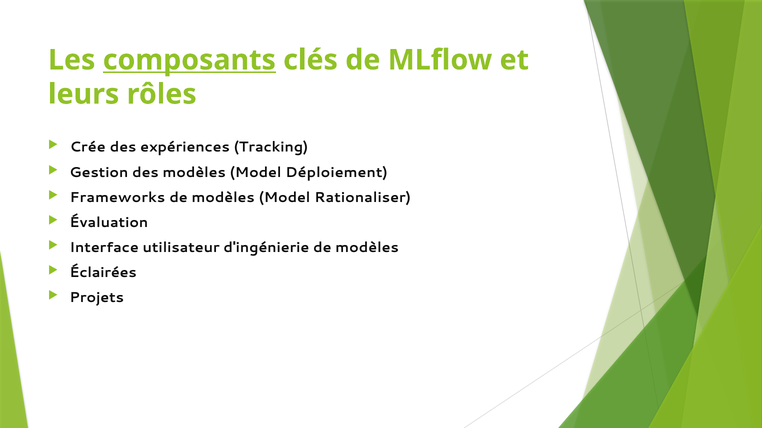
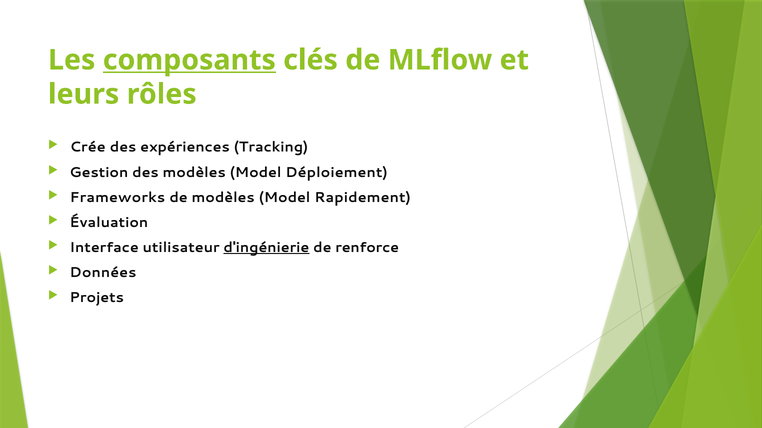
Rationaliser: Rationaliser -> Rapidement (363, 198)
d'ingénierie underline: none -> present (266, 248)
modèles: modèles -> renforce (367, 248)
Éclairées: Éclairées -> Données (103, 273)
